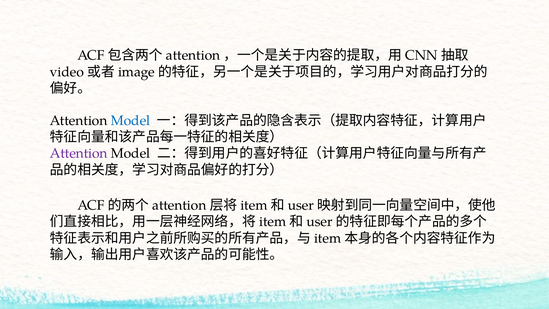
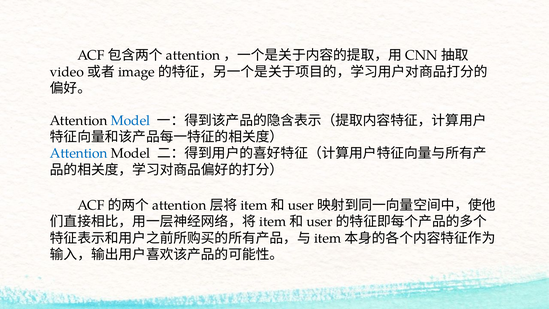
Attention colour: purple -> blue (79, 153)
